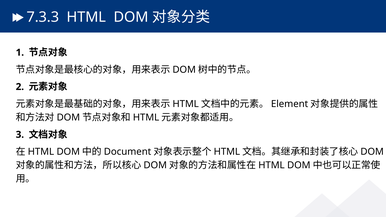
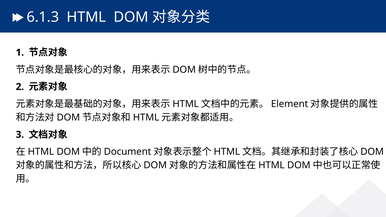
7.3.3: 7.3.3 -> 6.1.3 (43, 17)
